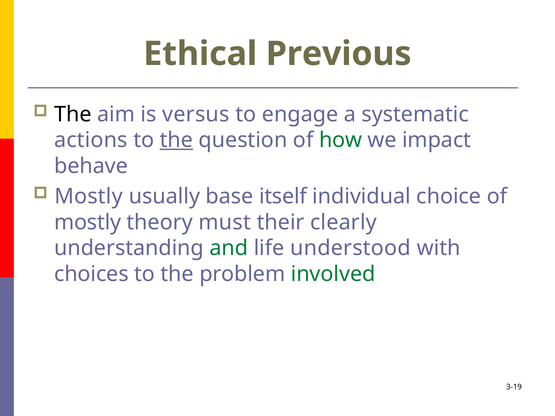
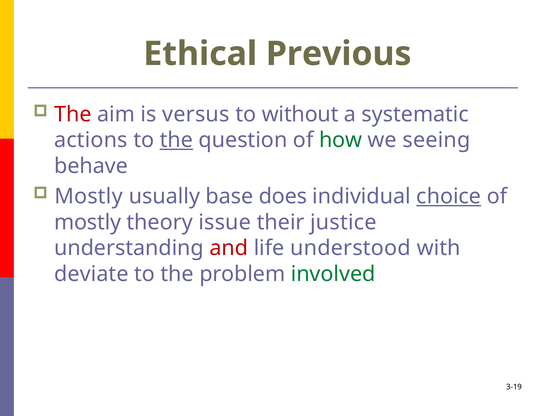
The colour: black -> red (73, 114)
engage: engage -> without (300, 114)
impact: impact -> seeing (436, 140)
itself: itself -> does (283, 196)
choice underline: none -> present (449, 196)
must: must -> issue (225, 222)
clearly: clearly -> justice (343, 222)
and colour: green -> red (229, 248)
choices: choices -> deviate (91, 274)
